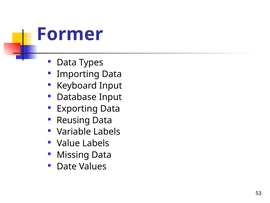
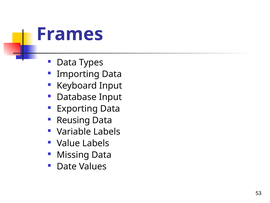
Former: Former -> Frames (70, 34)
